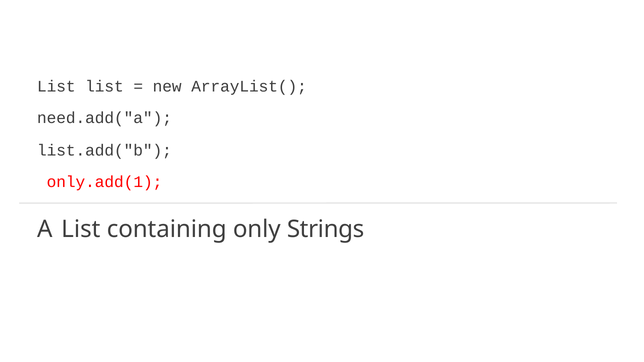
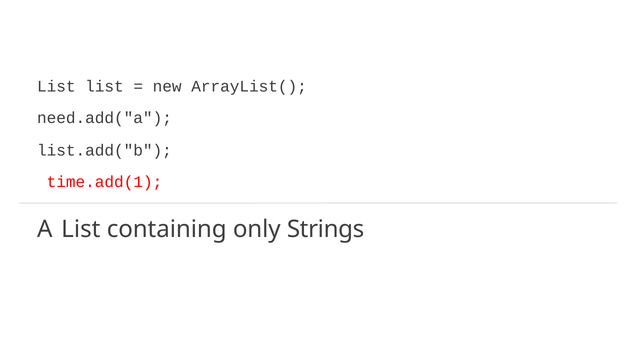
only.add(1: only.add(1 -> time.add(1 (105, 182)
